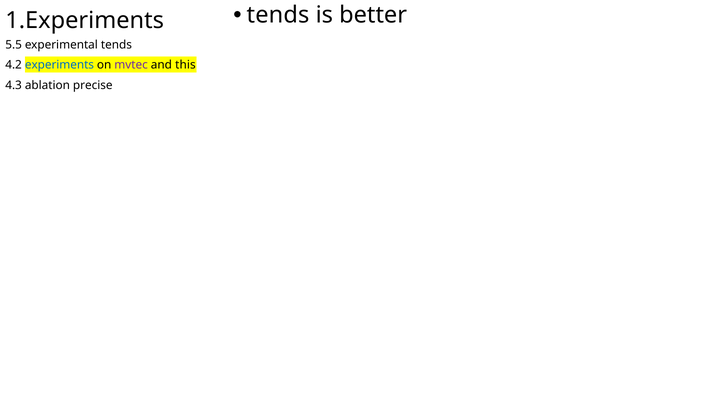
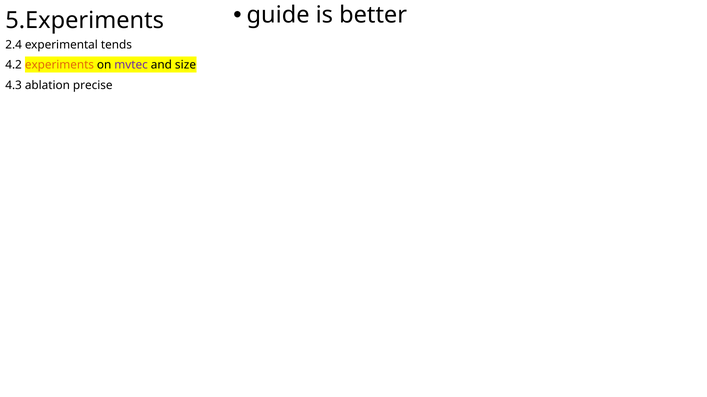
1.Experiments: 1.Experiments -> 5.Experiments (85, 21)
tends: tends -> guide (278, 15)
5.5: 5.5 -> 2.4 (14, 45)
experiments colour: blue -> orange (59, 65)
this: this -> size (186, 65)
